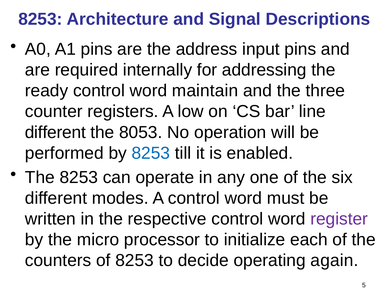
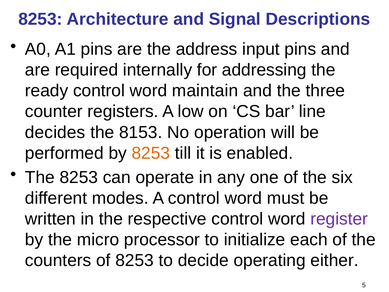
different: different -> decides (55, 132)
8053: 8053 -> 8153 (141, 132)
8253 colour: blue -> orange (151, 153)
again: again -> either (335, 260)
